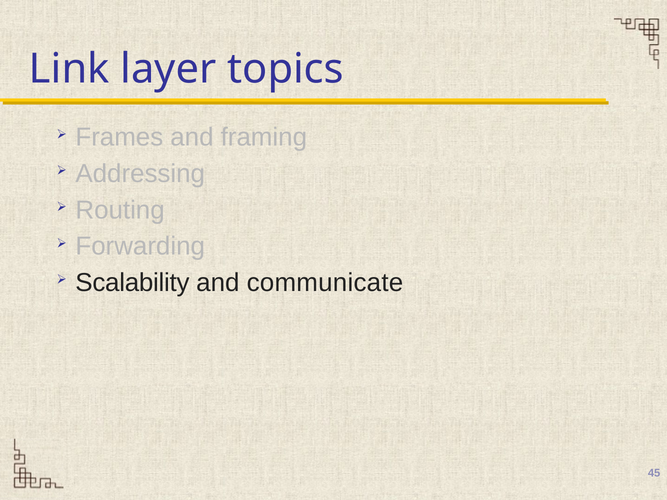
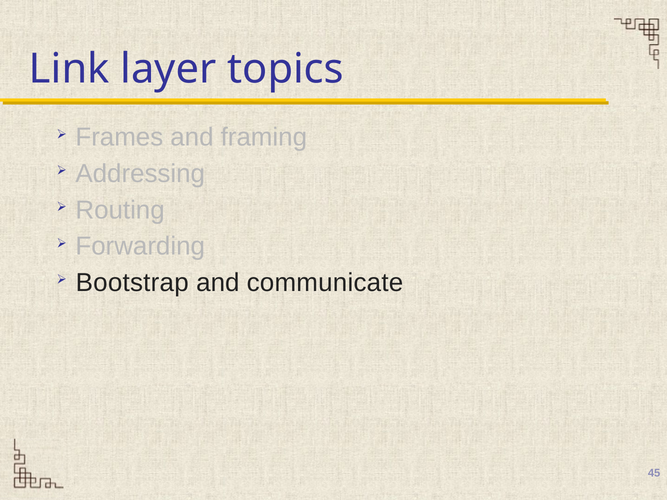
Scalability: Scalability -> Bootstrap (132, 283)
